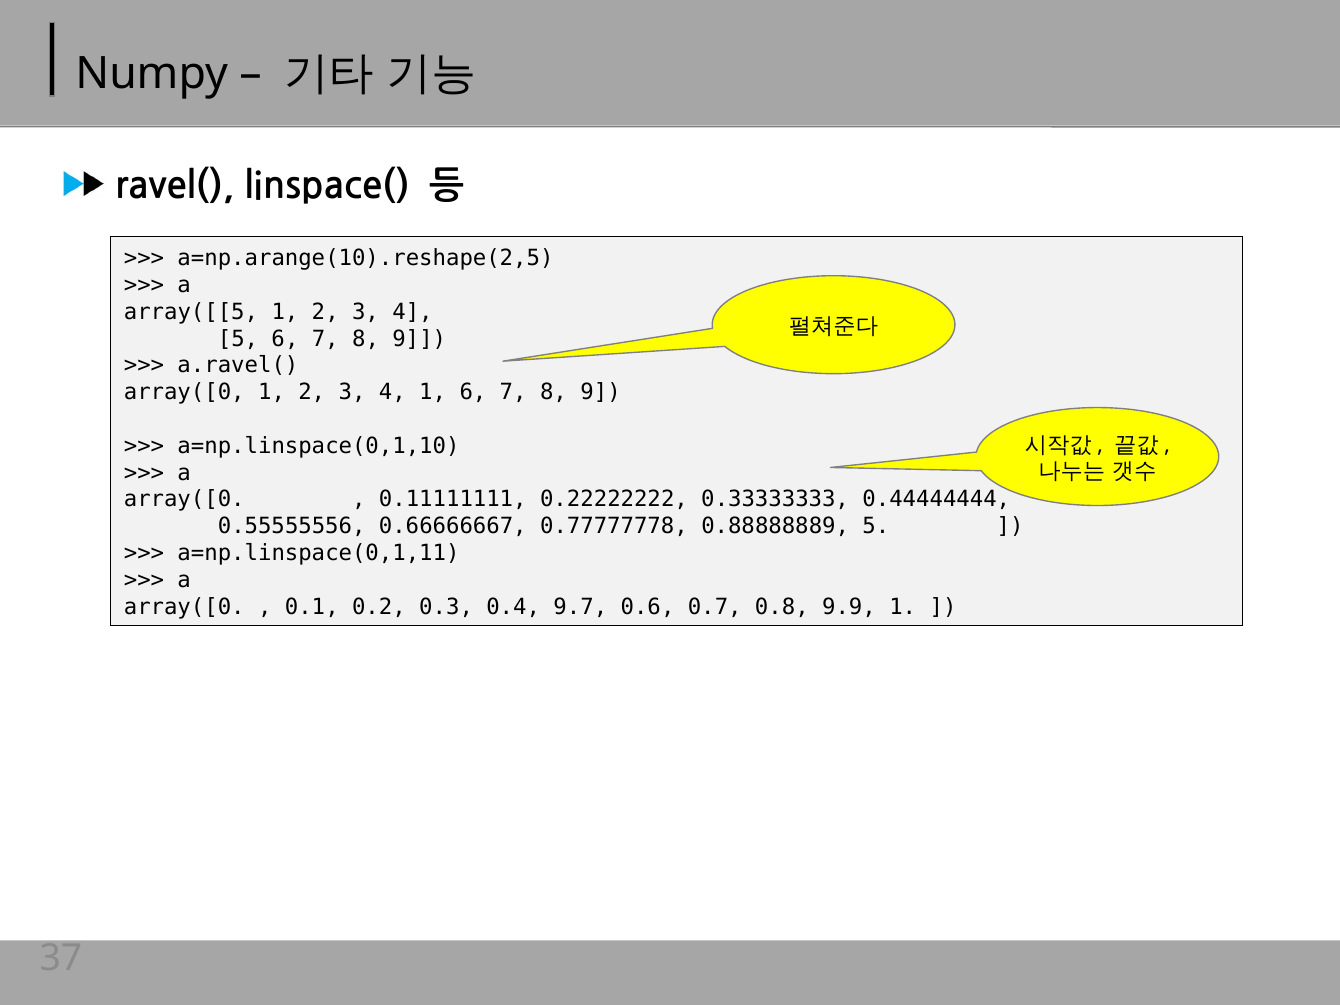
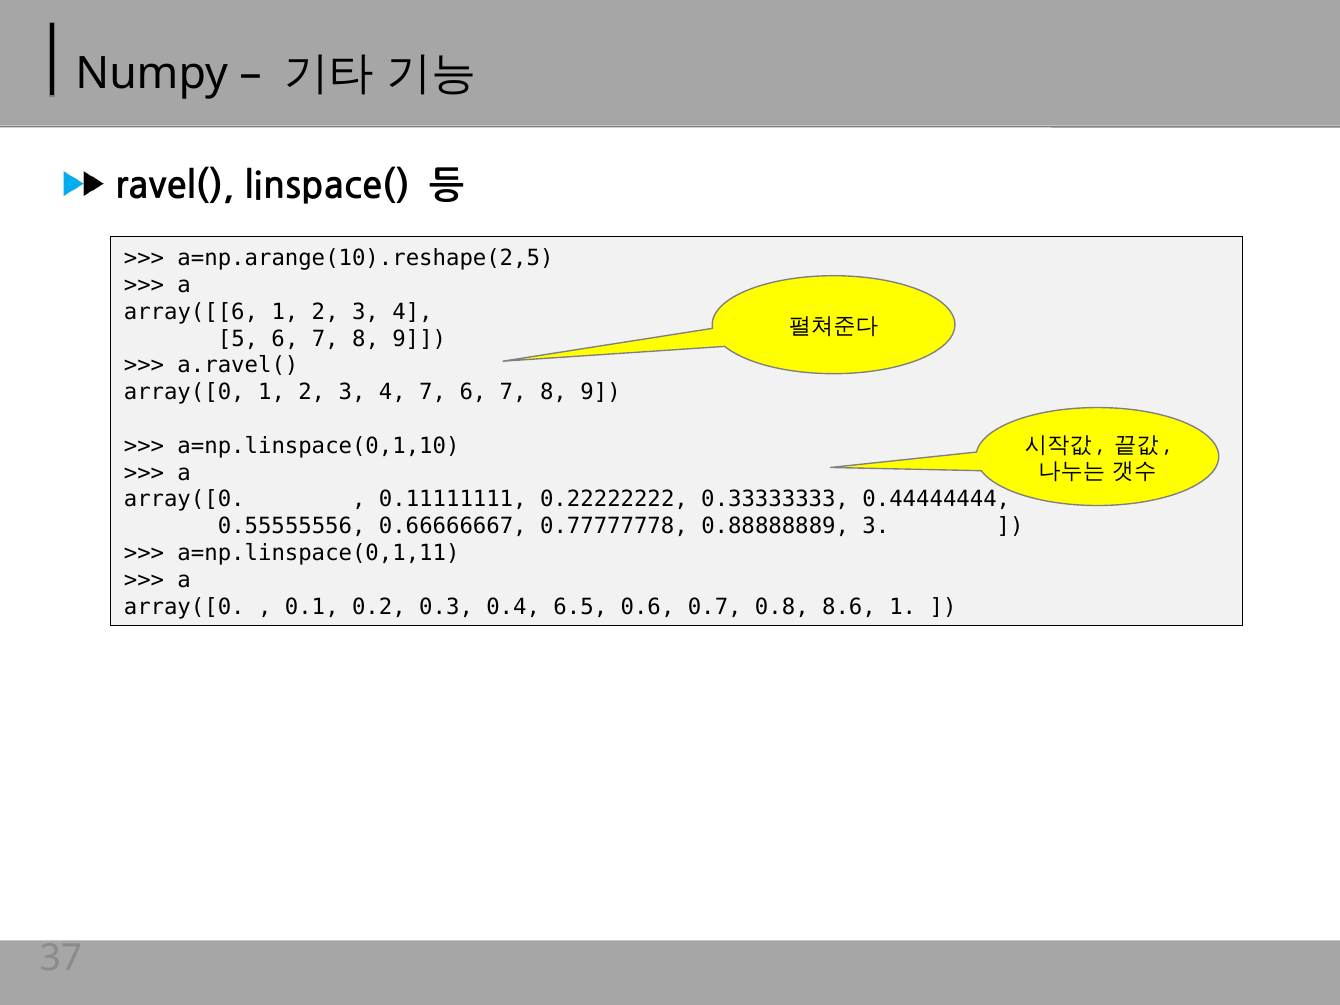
array([[5: array([[5 -> array([[6 (191, 312)
4 1: 1 -> 7 (433, 392)
0.88888889 5: 5 -> 3 (876, 526)
9.7: 9.7 -> 6.5 (580, 607)
9.9: 9.9 -> 8.6 (849, 607)
